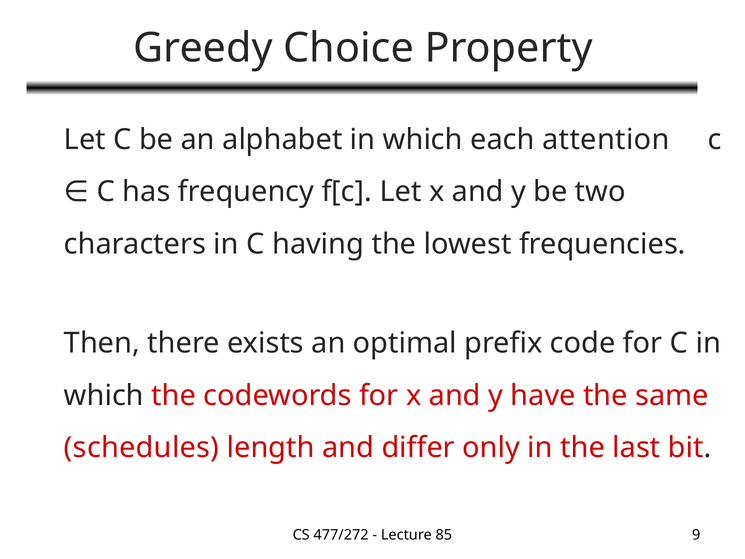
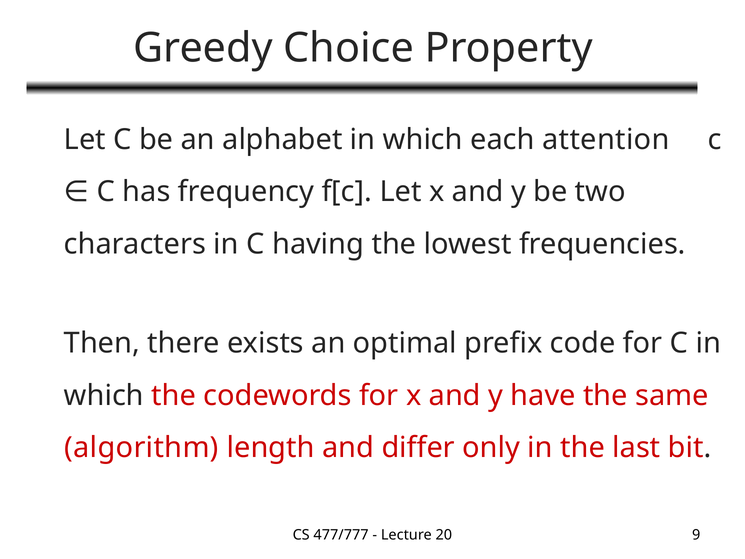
schedules: schedules -> algorithm (142, 448)
477/272: 477/272 -> 477/777 (341, 535)
85: 85 -> 20 (444, 535)
